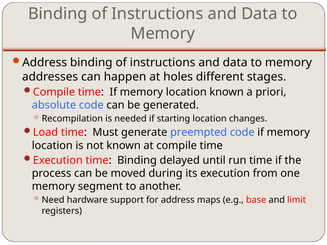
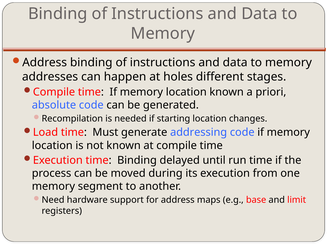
preempted: preempted -> addressing (199, 133)
